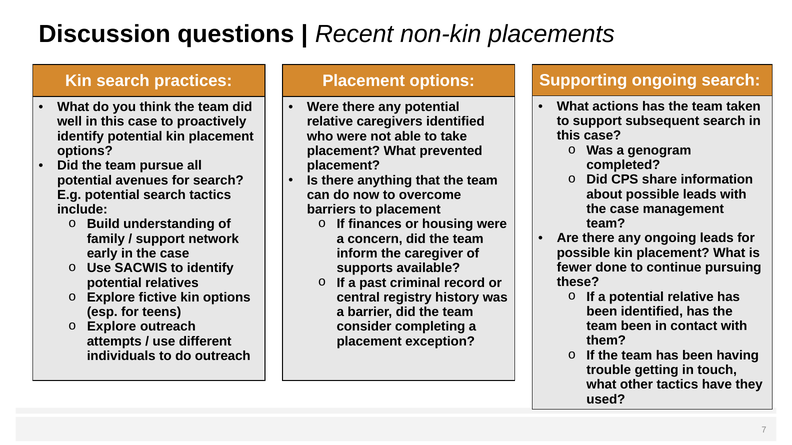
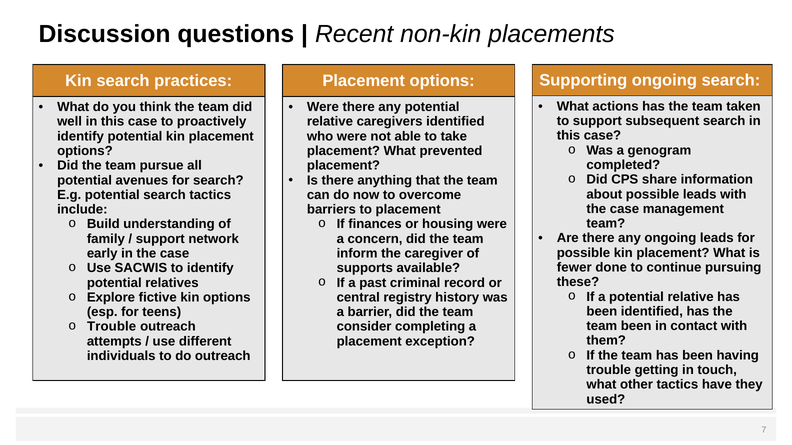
Explore: Explore -> Trouble (112, 327)
